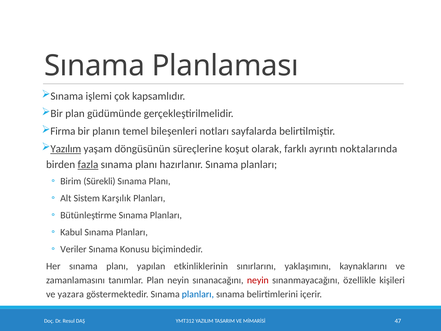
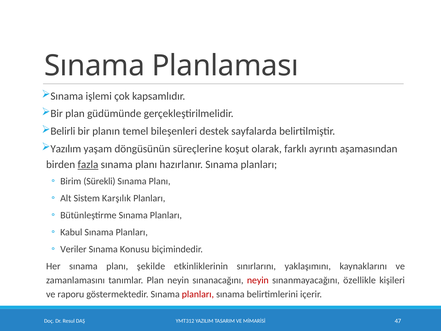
Firma: Firma -> Belirli (63, 131)
notları: notları -> destek (214, 131)
Yazılım underline: present -> none (66, 149)
noktalarında: noktalarında -> aşamasından (369, 149)
yapılan: yapılan -> şekilde (151, 266)
yazara: yazara -> raporu (71, 294)
planları colour: blue -> red (198, 294)
